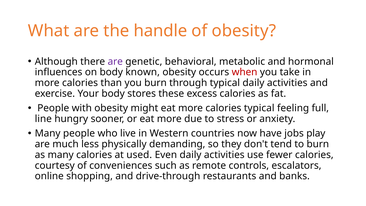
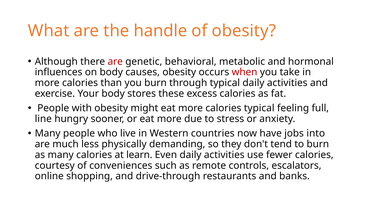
are colour: purple -> red (115, 61)
known: known -> causes (143, 72)
play: play -> into (316, 133)
used: used -> learn (139, 155)
